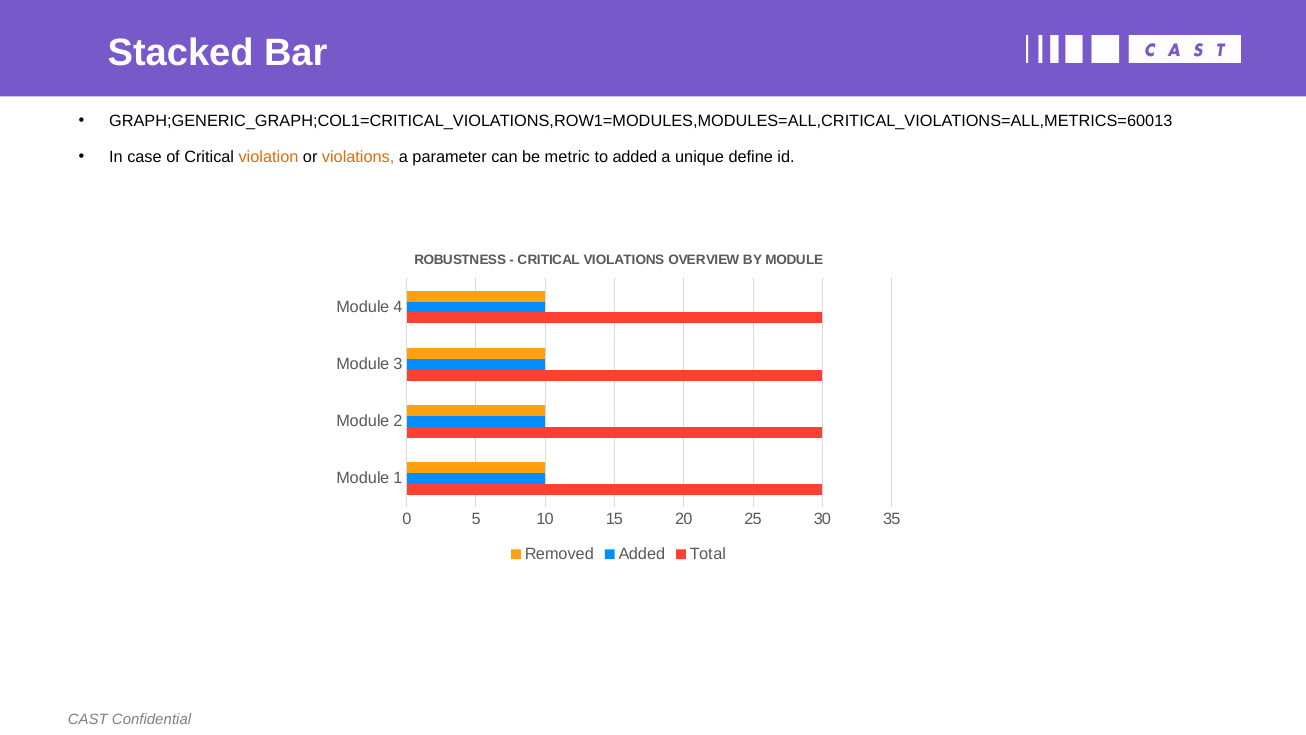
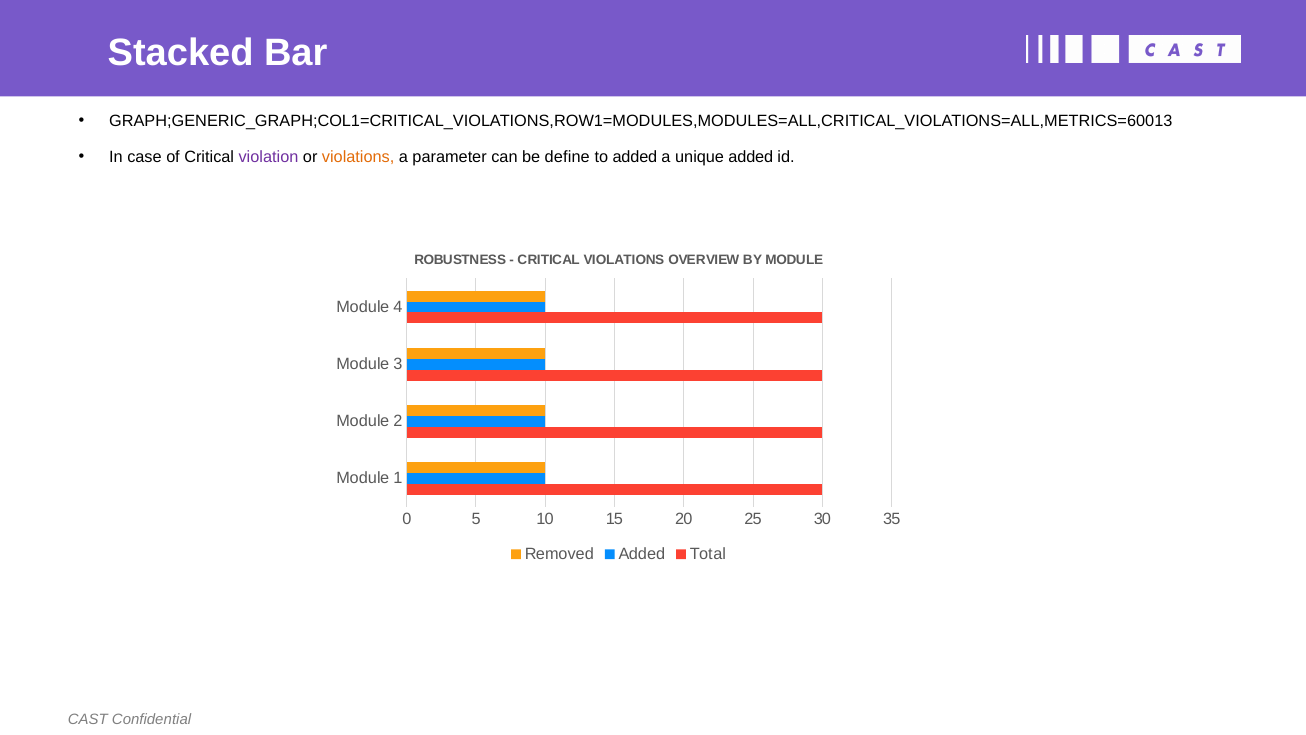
violation colour: orange -> purple (269, 157)
metric: metric -> define (567, 157)
unique define: define -> added (751, 157)
